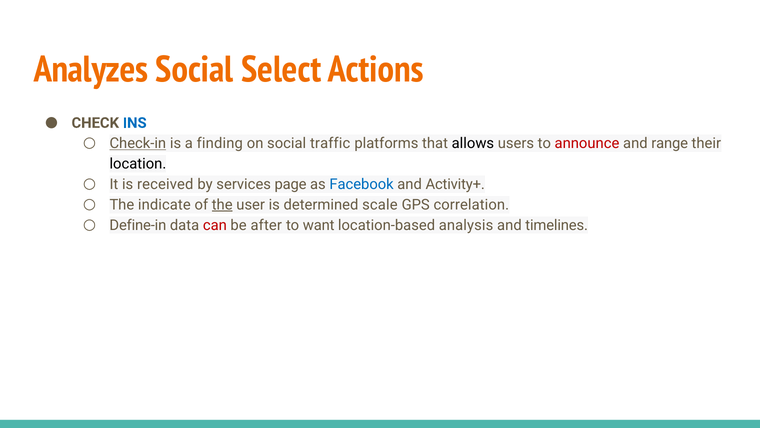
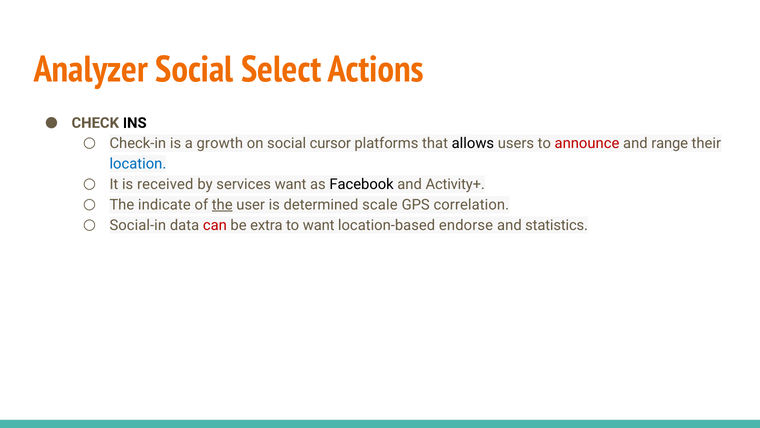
Analyzes: Analyzes -> Analyzer (91, 69)
INS colour: blue -> black (135, 123)
Check-in underline: present -> none (138, 143)
finding: finding -> growth (220, 143)
traffic: traffic -> cursor (330, 143)
location colour: black -> blue (138, 164)
services page: page -> want (291, 184)
Facebook colour: blue -> black (362, 184)
Define-in: Define-in -> Social-in (138, 225)
after: after -> extra (266, 225)
analysis: analysis -> endorse (466, 225)
timelines: timelines -> statistics (557, 225)
